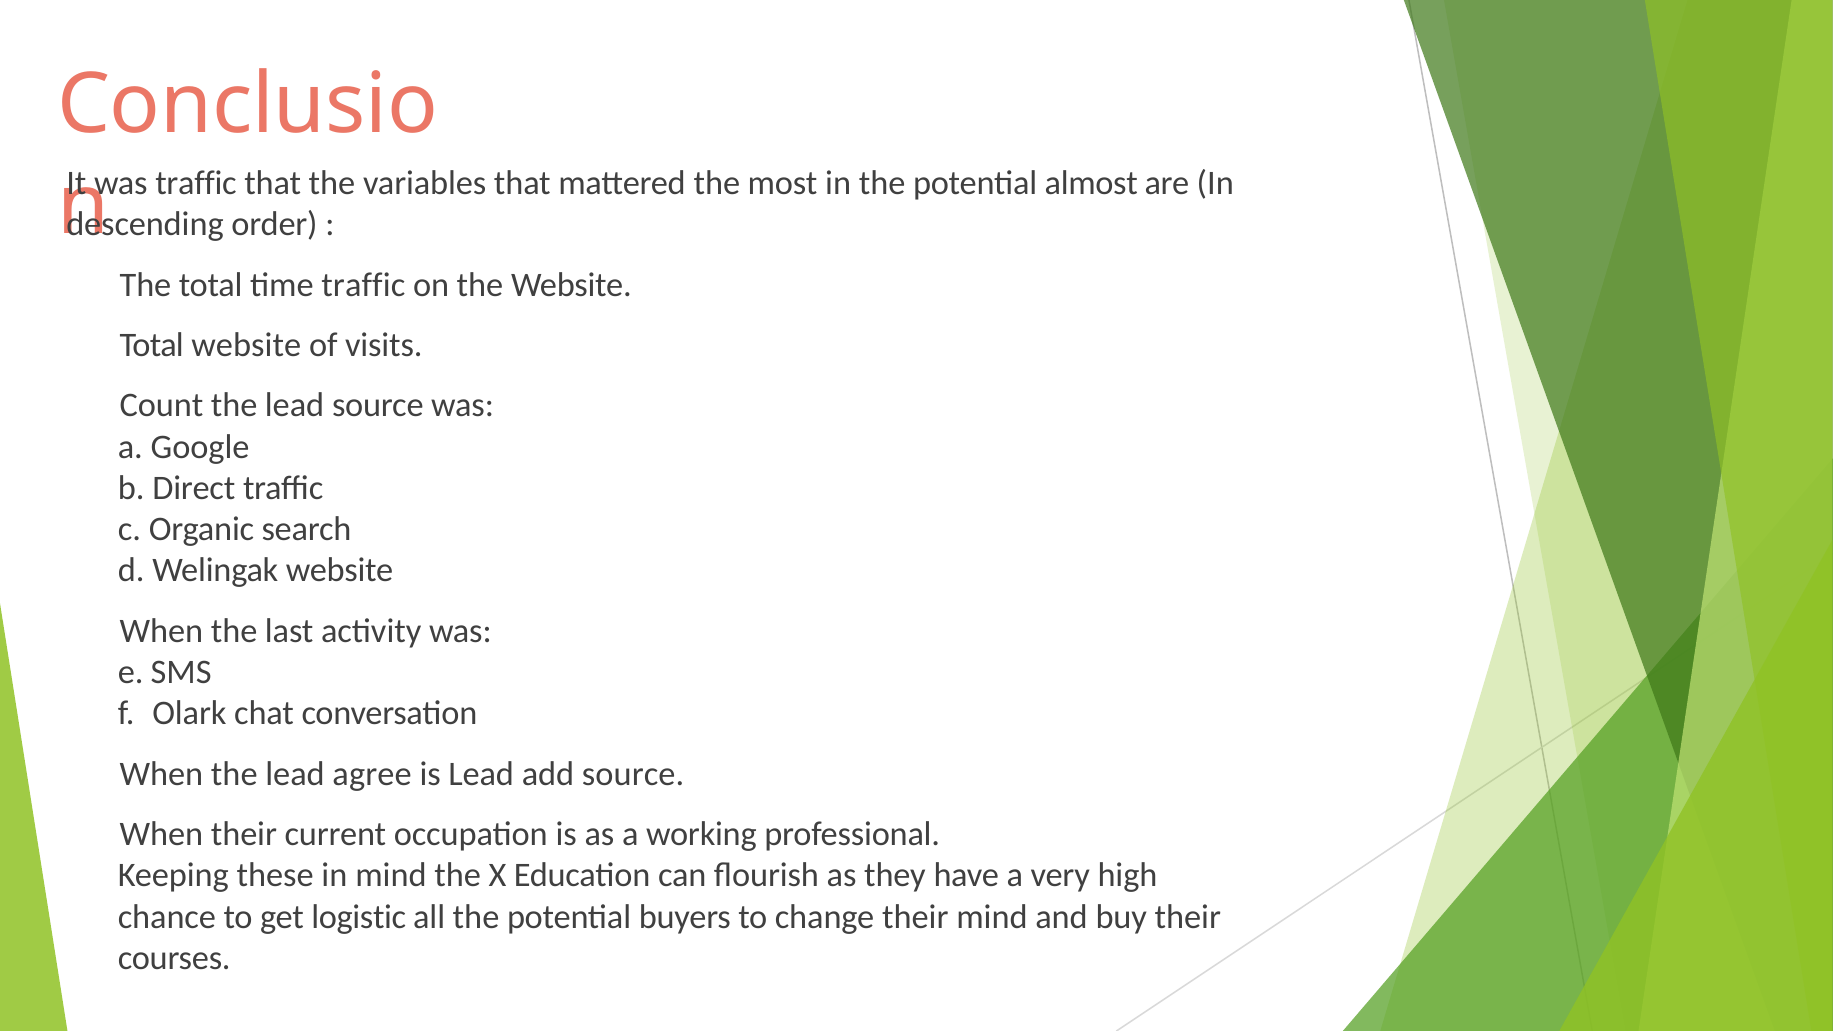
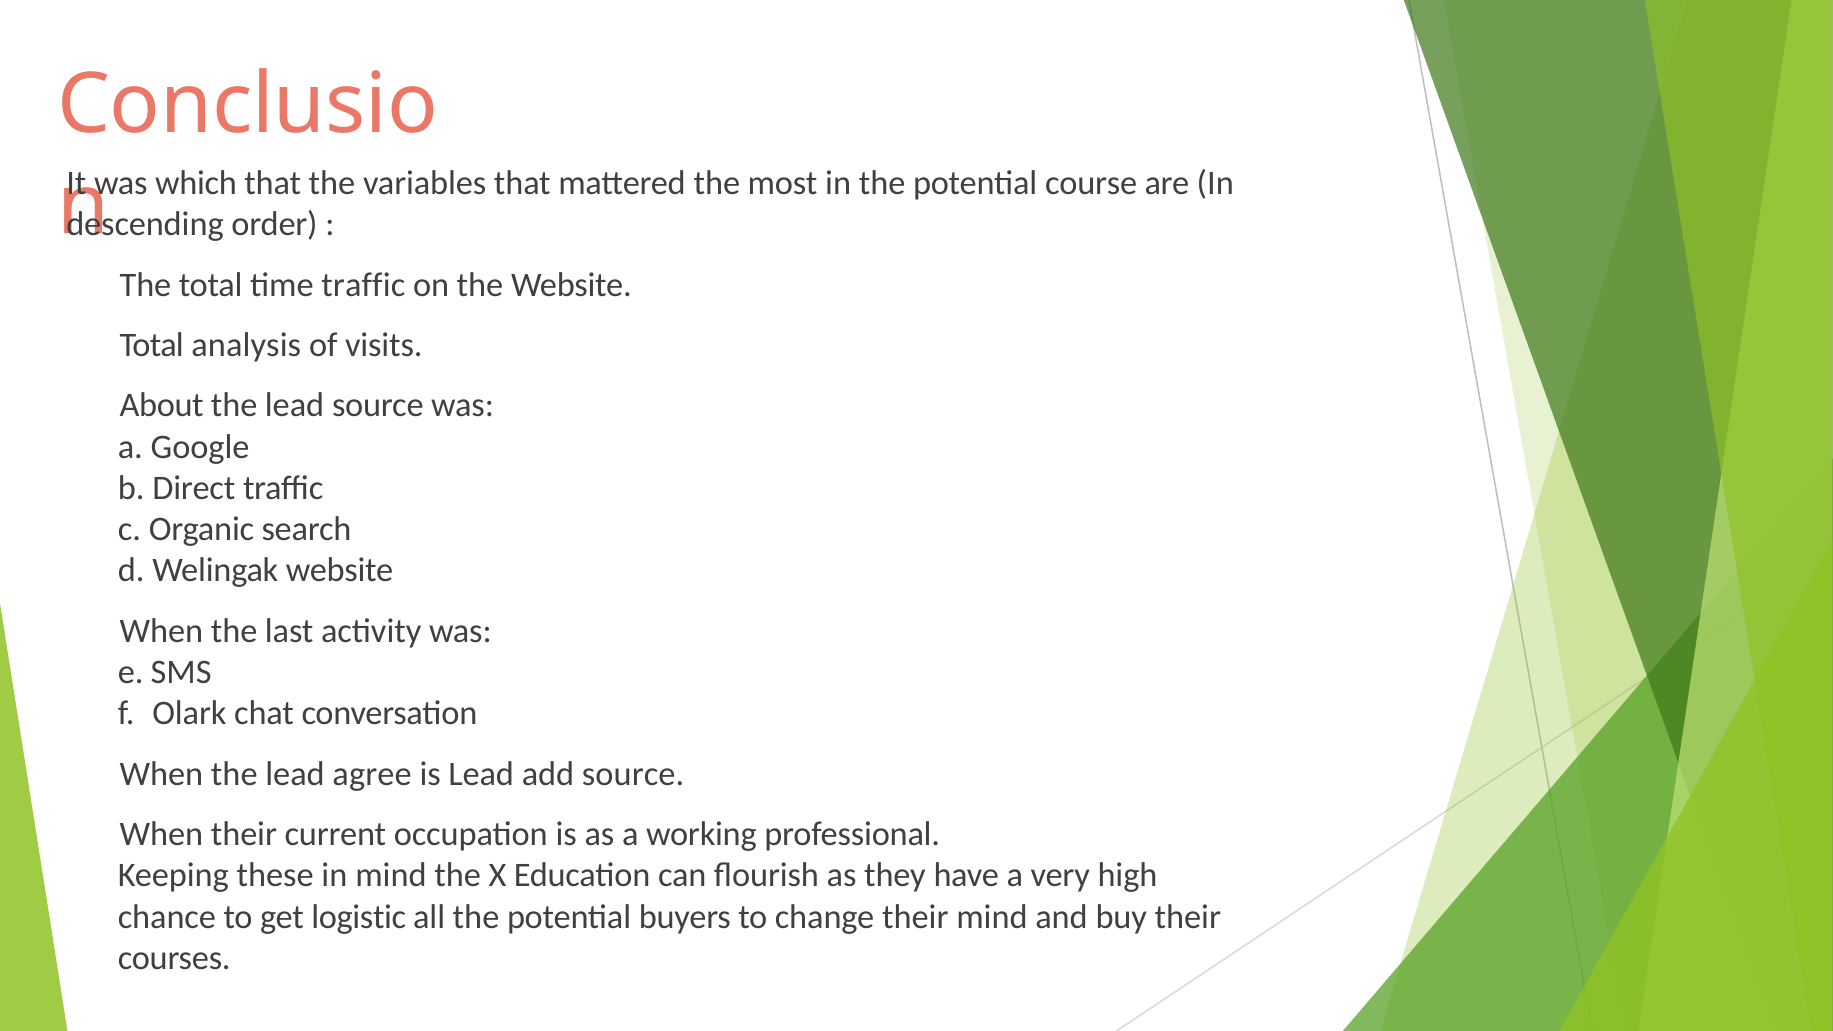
was traffic: traffic -> which (196, 183)
almost: almost -> course (1091, 183)
Total website: website -> analysis (246, 345)
Count: Count -> About (162, 406)
